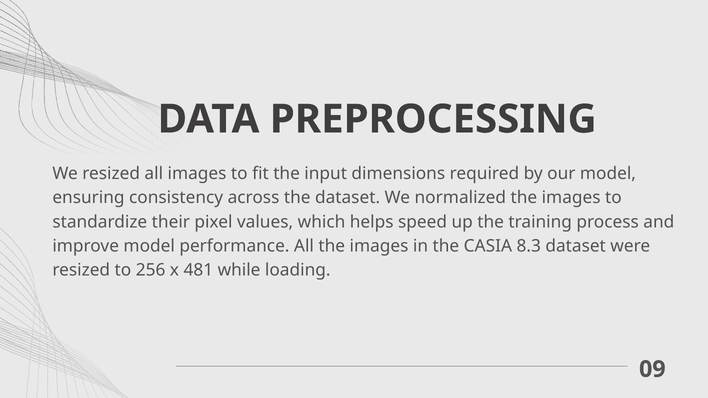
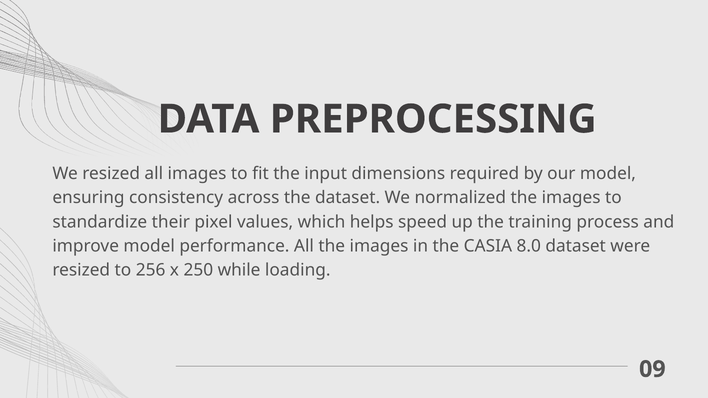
8.3: 8.3 -> 8.0 (529, 246)
481: 481 -> 250 (198, 270)
